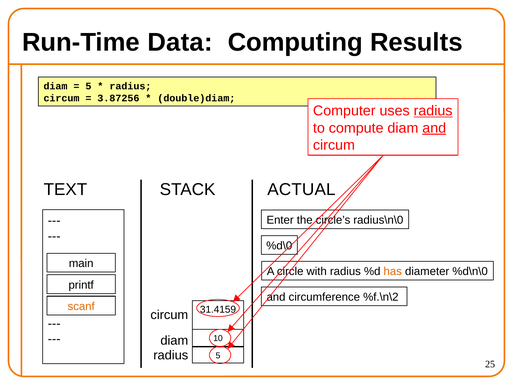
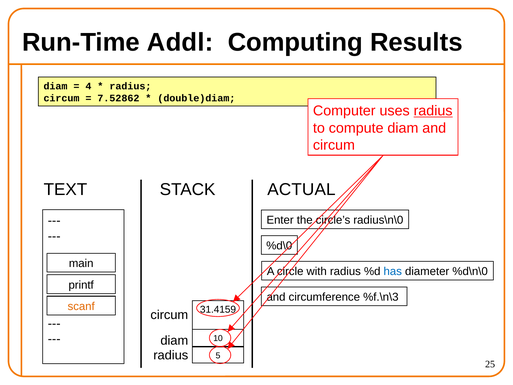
Data: Data -> Addl (180, 42)
5: 5 -> 4 (88, 86)
3.87256: 3.87256 -> 7.52862 (118, 98)
and underline: present -> none (434, 128)
has colour: orange -> blue (393, 271)
%f.\n\2: %f.\n\2 -> %f.\n\3 (381, 297)
